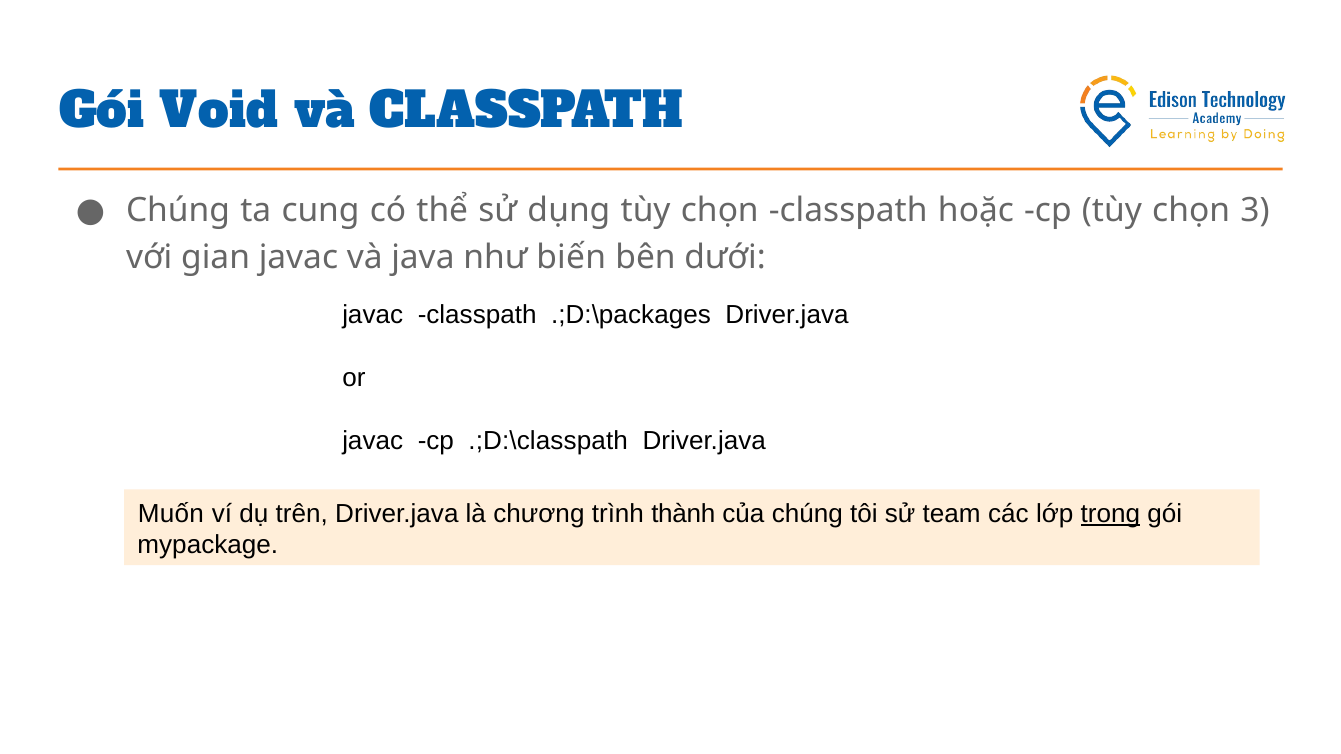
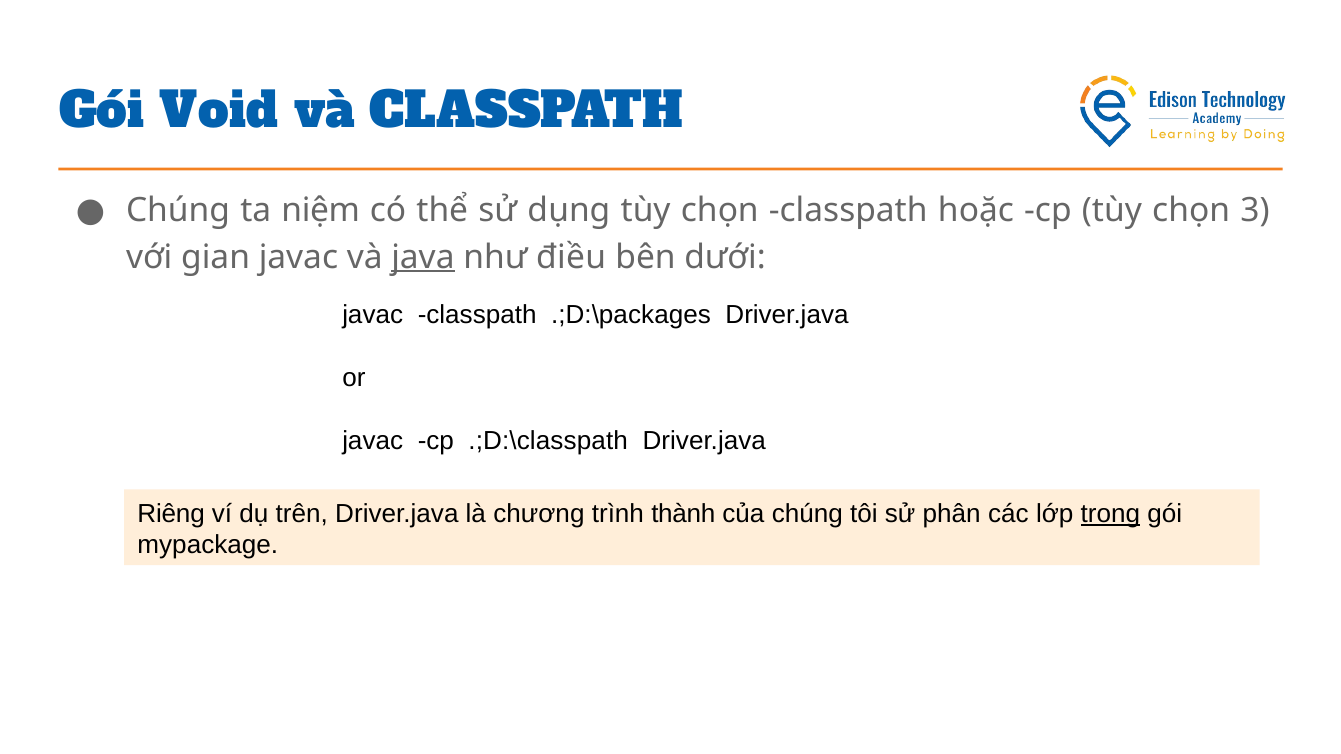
cung: cung -> niệm (321, 211)
java underline: none -> present (423, 257)
biến: biến -> điều (571, 257)
Muốn: Muốn -> Riêng (171, 514)
team: team -> phân (952, 514)
